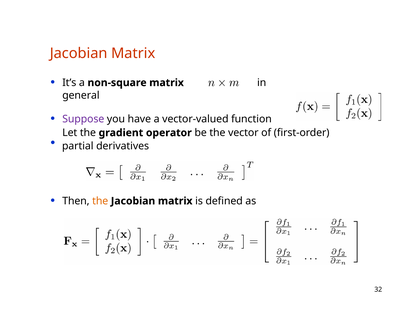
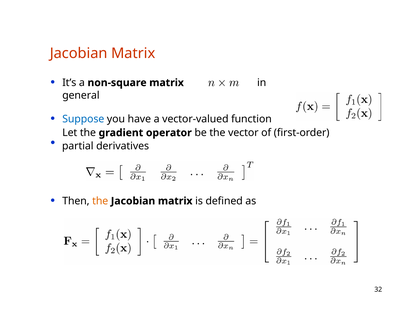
Suppose colour: purple -> blue (83, 119)
